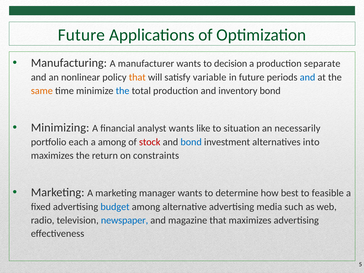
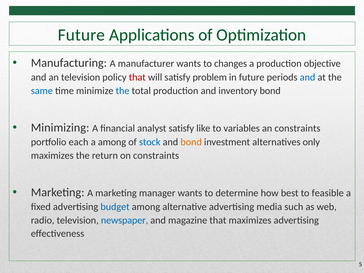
decision: decision -> changes (231, 64)
separate: separate -> objective (322, 64)
an nonlinear: nonlinear -> television (81, 77)
that colour: orange -> red (137, 77)
variable: variable -> problem (210, 77)
same colour: orange -> blue (42, 91)
analyst wants: wants -> satisfy (181, 128)
situation: situation -> variables (242, 128)
an necessarily: necessarily -> constraints (297, 128)
stock colour: red -> blue (150, 142)
bond colour: blue -> orange (191, 142)
into: into -> only (311, 142)
